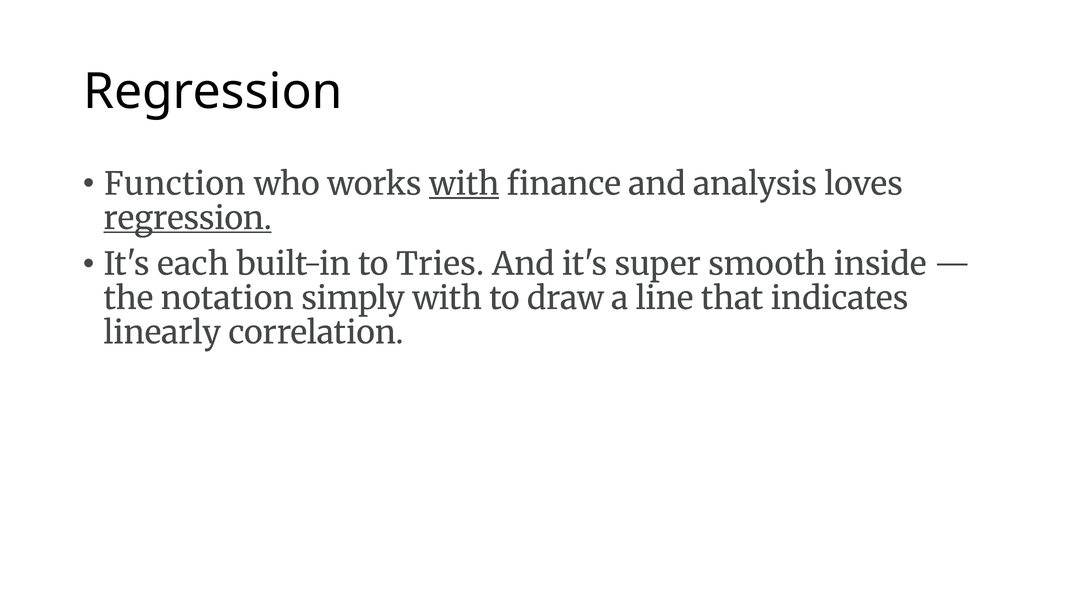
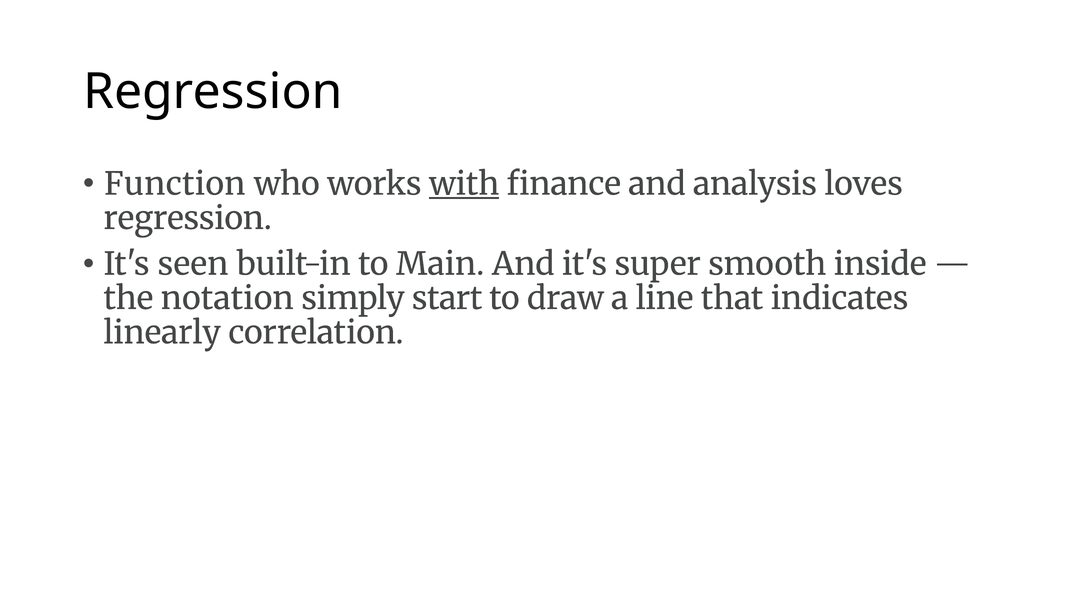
regression underline: present -> none (188, 219)
each: each -> seen (193, 264)
Tries: Tries -> Main (440, 264)
simply with: with -> start (447, 299)
